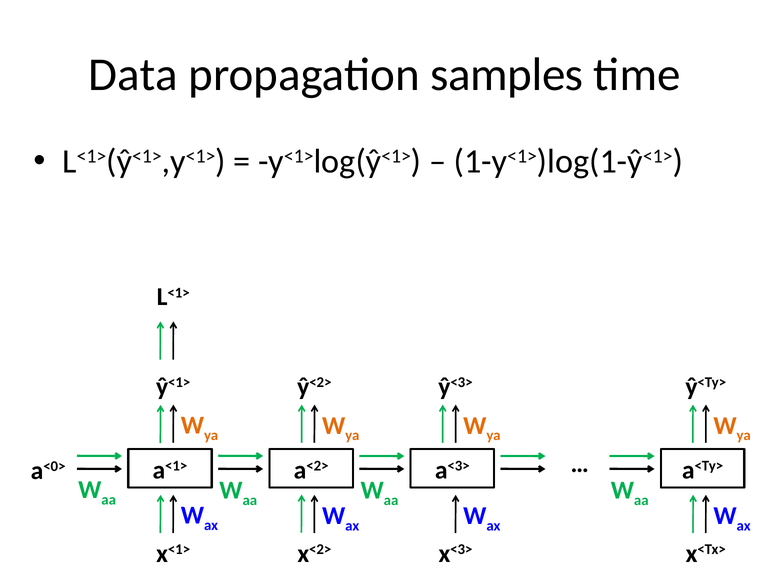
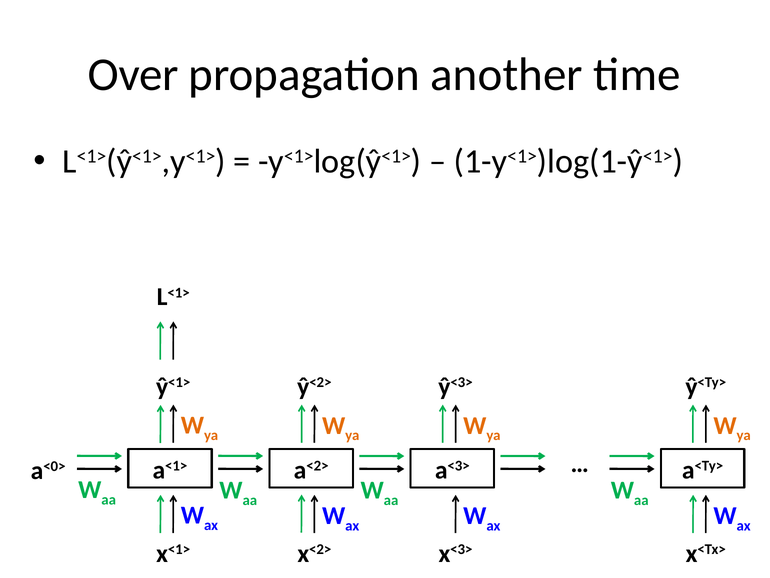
Data: Data -> Over (133, 75)
samples: samples -> another (507, 75)
